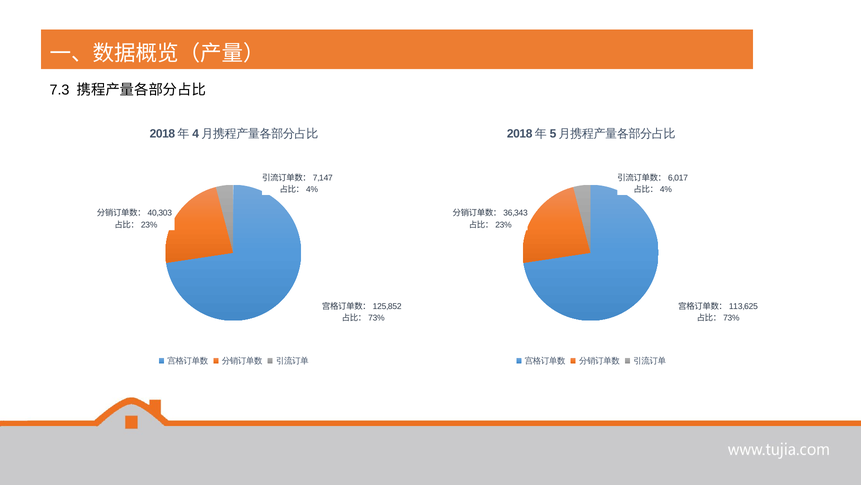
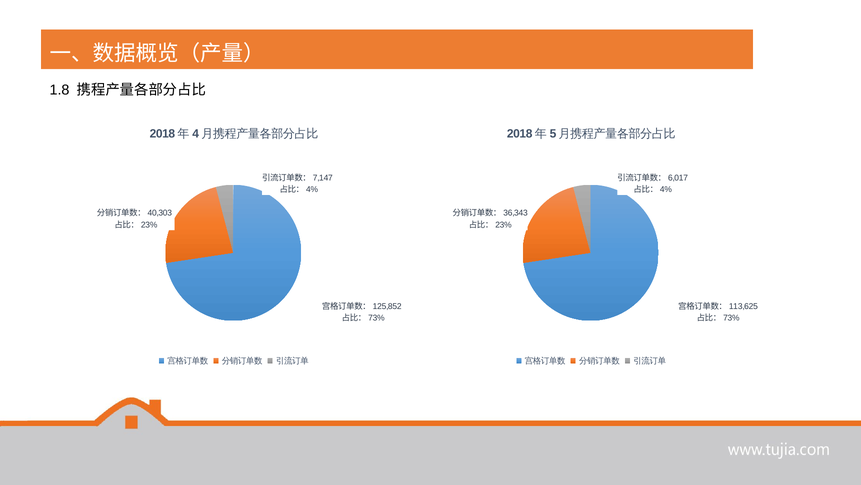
7.3: 7.3 -> 1.8 (60, 90)
